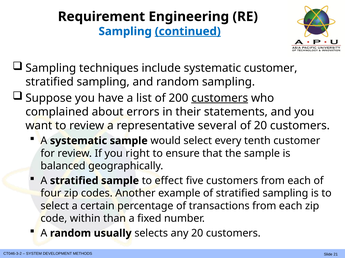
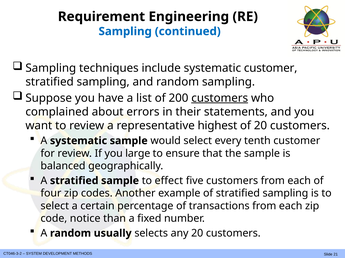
continued underline: present -> none (188, 31)
several: several -> highest (217, 126)
right: right -> large (138, 154)
within: within -> notice (85, 219)
